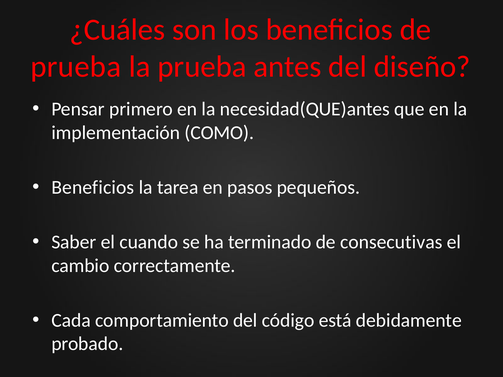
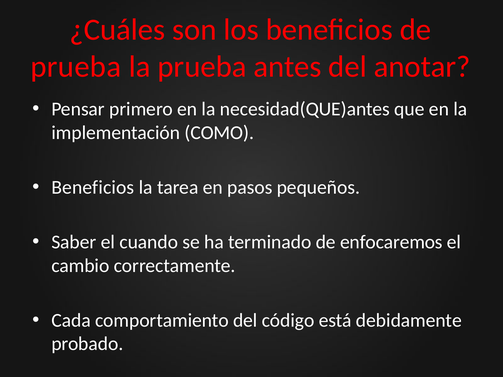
diseño: diseño -> anotar (422, 67)
consecutivas: consecutivas -> enfocaremos (391, 242)
